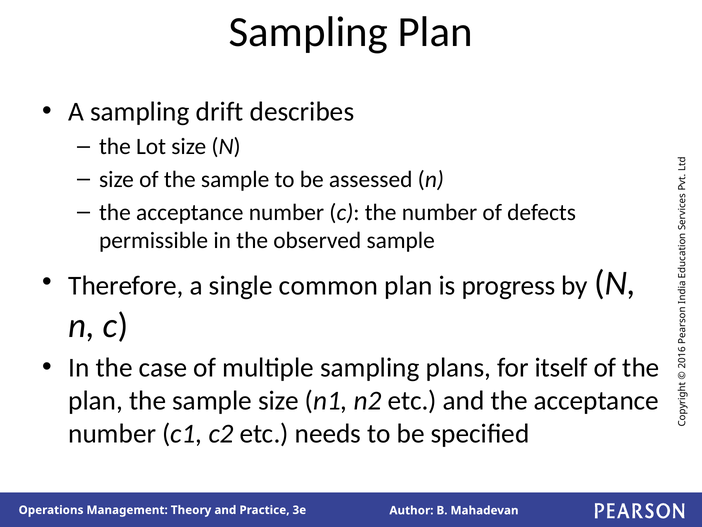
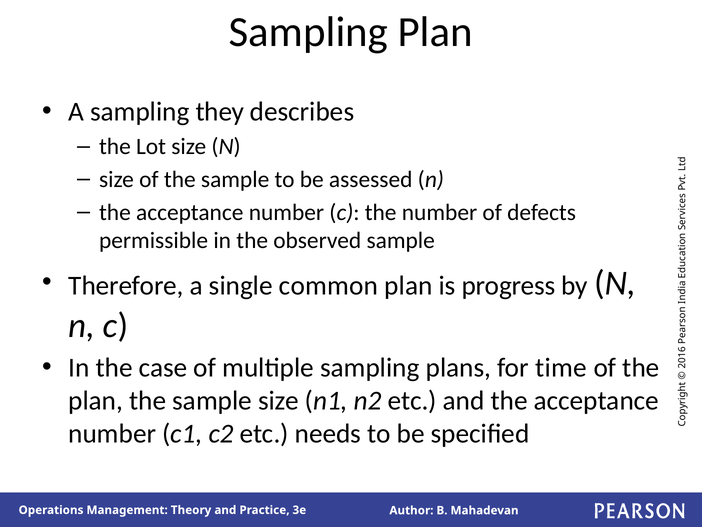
drift: drift -> they (220, 112)
itself: itself -> time (561, 368)
